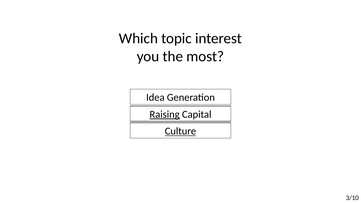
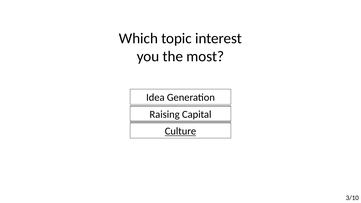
Raising underline: present -> none (165, 114)
